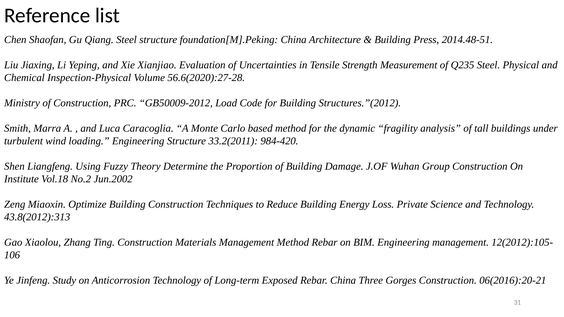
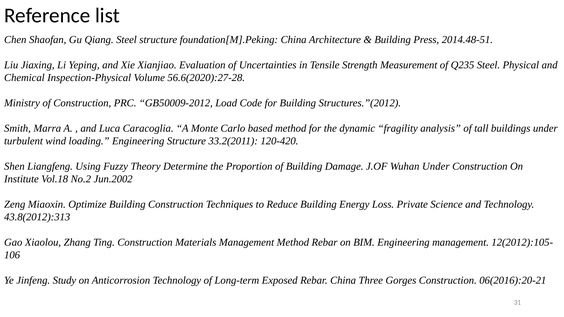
984-420: 984-420 -> 120-420 (279, 141)
Wuhan Group: Group -> Under (436, 166)
